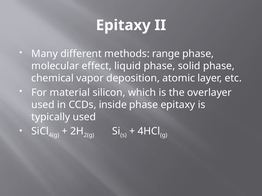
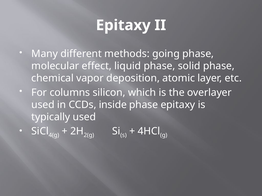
range: range -> going (166, 54)
material: material -> columns (70, 93)
